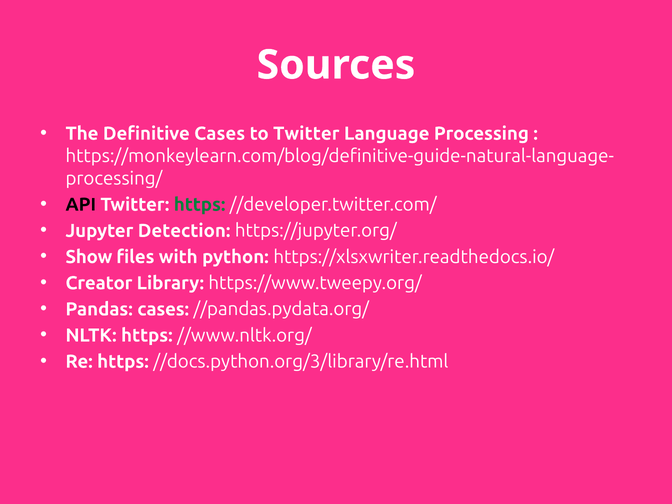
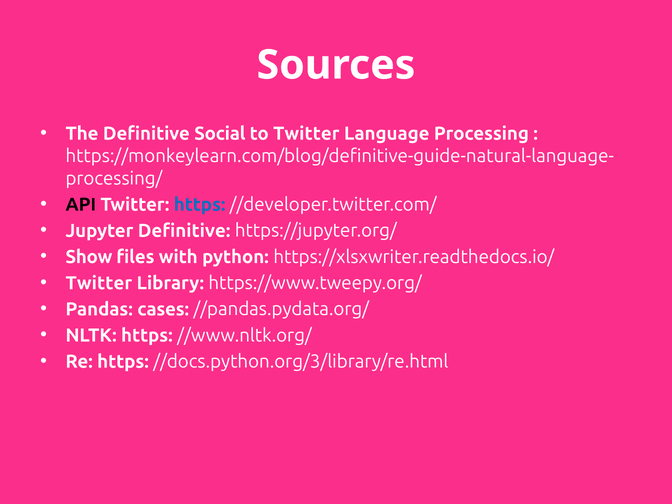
Definitive Cases: Cases -> Social (220, 134)
https colour: green -> blue (200, 205)
Jupyter Detection: Detection -> Definitive (184, 231)
Creator: Creator -> Twitter (99, 283)
